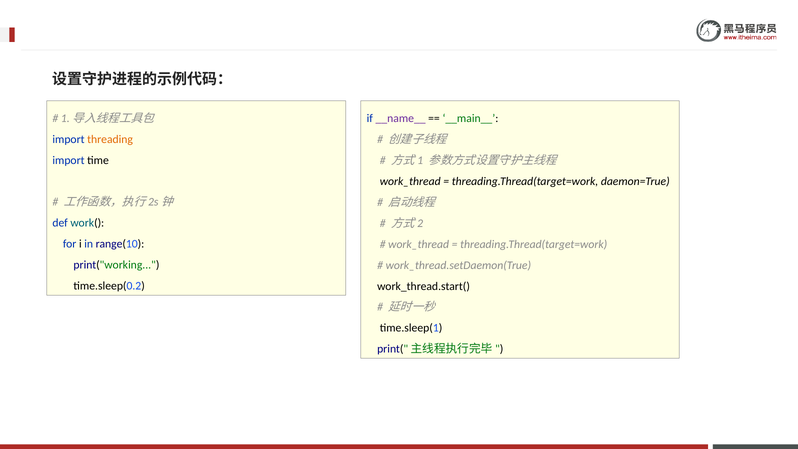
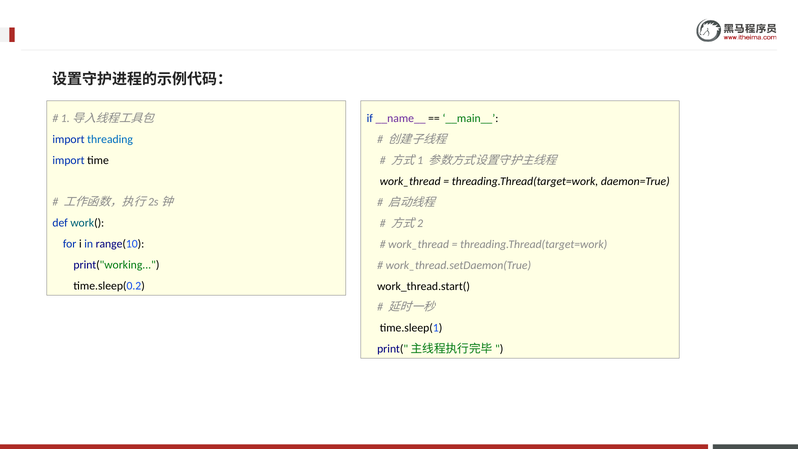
threading colour: orange -> blue (110, 139)
